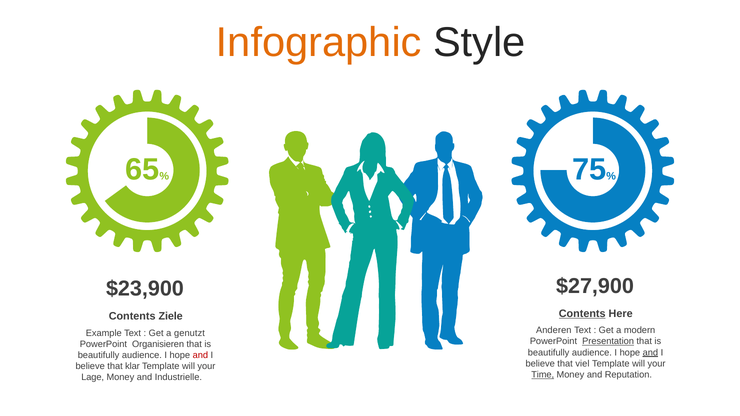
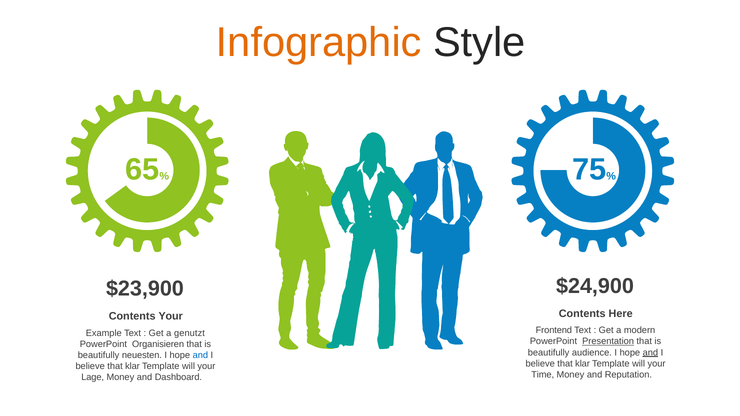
$27,900: $27,900 -> $24,900 (595, 286)
Contents underline: present -> none (582, 314)
Contents Ziele: Ziele -> Your (171, 316)
Anderen: Anderen -> Frontend (554, 331)
audience: audience -> neuesten (142, 355)
and colour: red -> blue (200, 355)
viel: viel -> klar (583, 364)
Time underline: present -> none (543, 375)
Industrielle: Industrielle -> Dashboard (178, 378)
